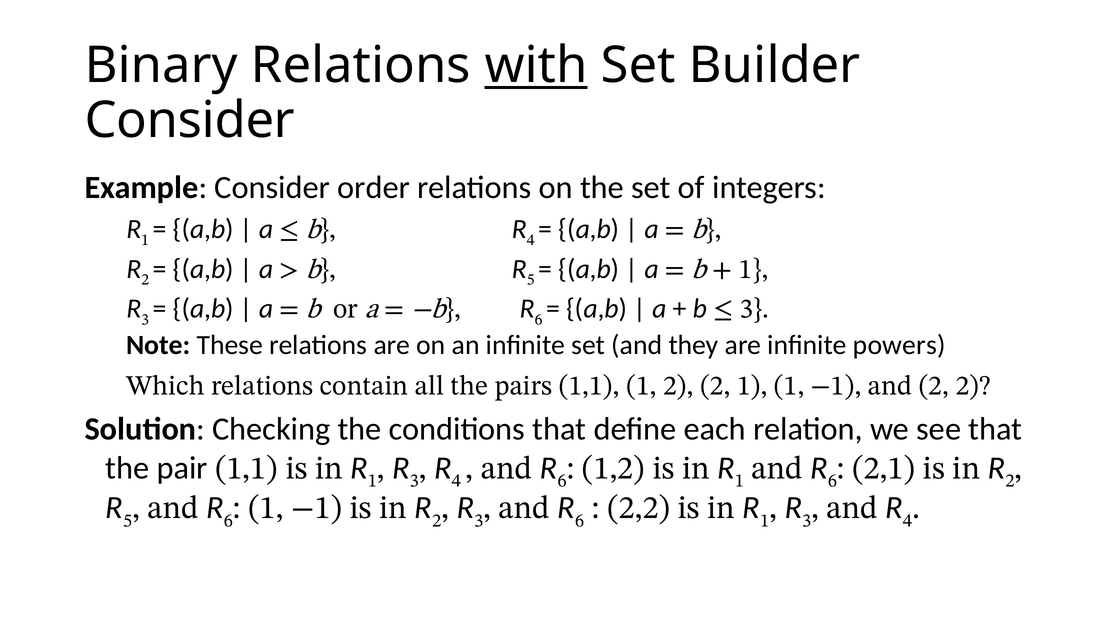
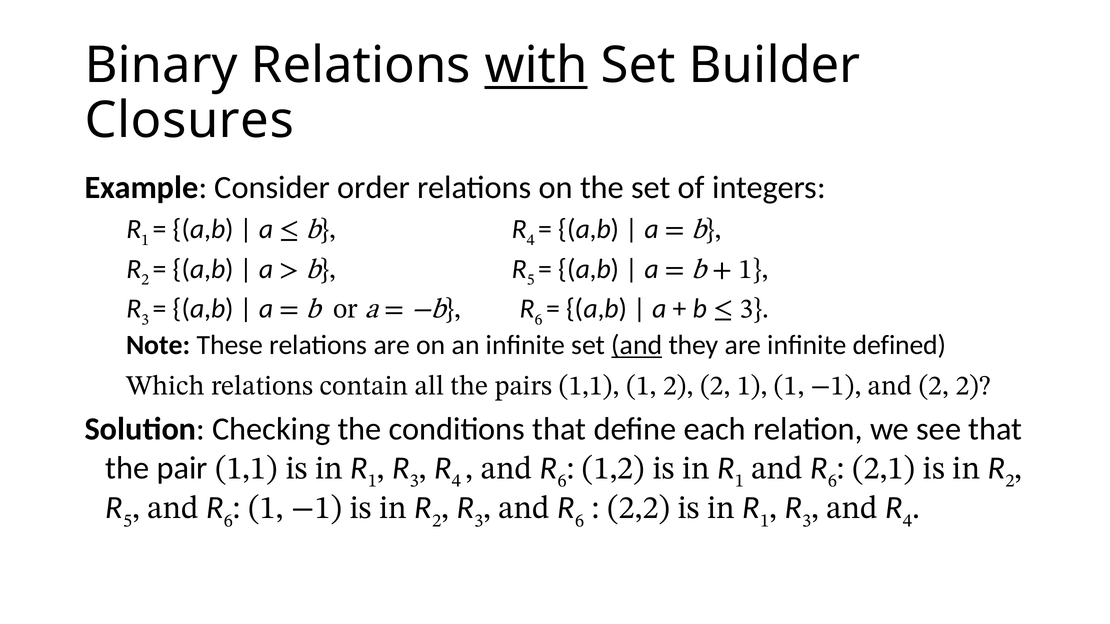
Consider: Consider -> Closures (189, 121)
and underline: none -> present (637, 346)
powers: powers -> defined (899, 346)
